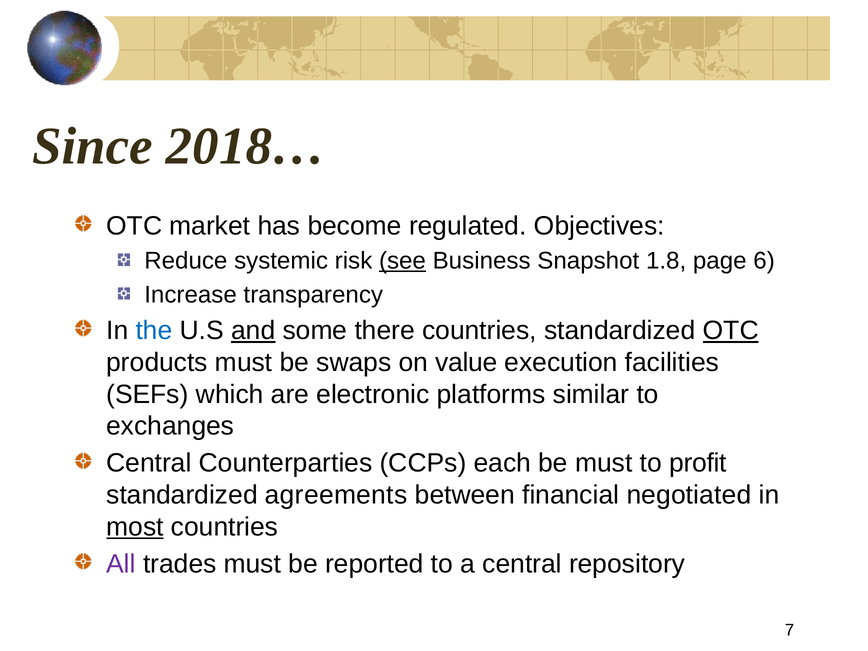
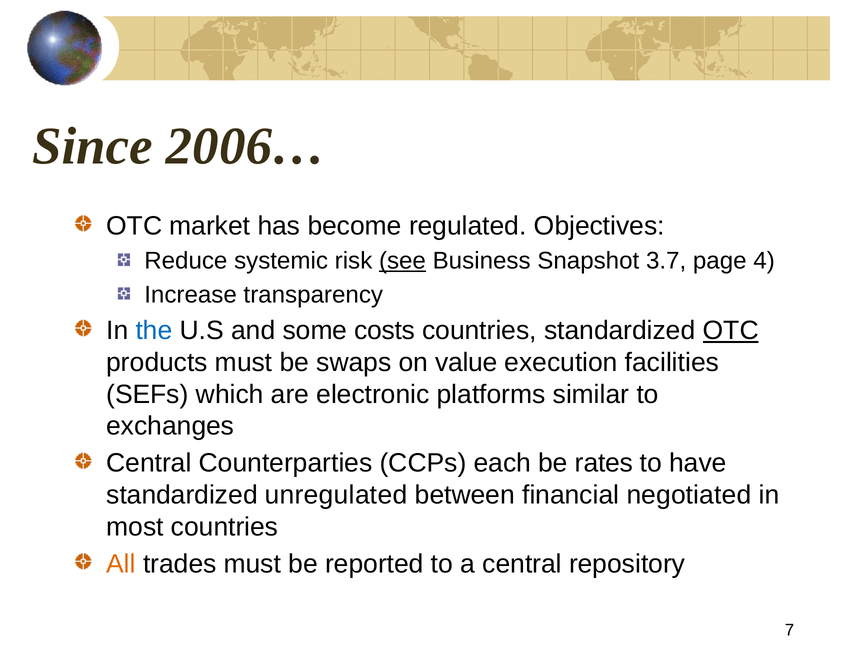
2018…: 2018… -> 2006… (246, 146)
1.8: 1.8 -> 3.7 (666, 261)
6: 6 -> 4 (764, 261)
and underline: present -> none (253, 331)
there: there -> costs (385, 331)
be must: must -> rates (604, 463)
profit: profit -> have (698, 463)
agreements: agreements -> unregulated (336, 495)
most underline: present -> none (135, 527)
All colour: purple -> orange (121, 564)
